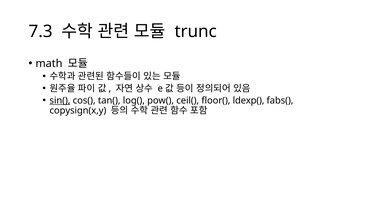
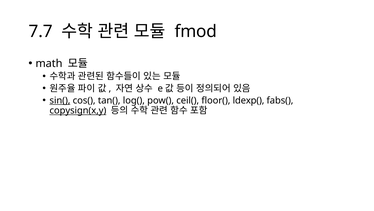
7.3: 7.3 -> 7.7 (41, 31)
trunc: trunc -> fmod (196, 31)
copysign(x,y underline: none -> present (78, 110)
